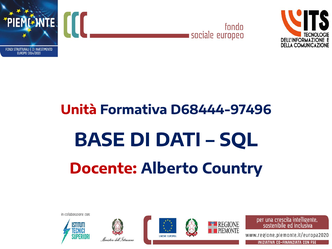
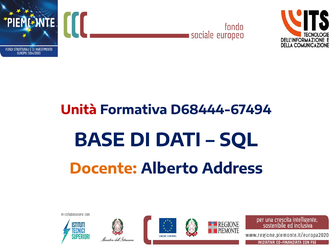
D68444-97496: D68444-97496 -> D68444-67494 (221, 110)
Docente colour: red -> orange (103, 169)
Country: Country -> Address (232, 169)
